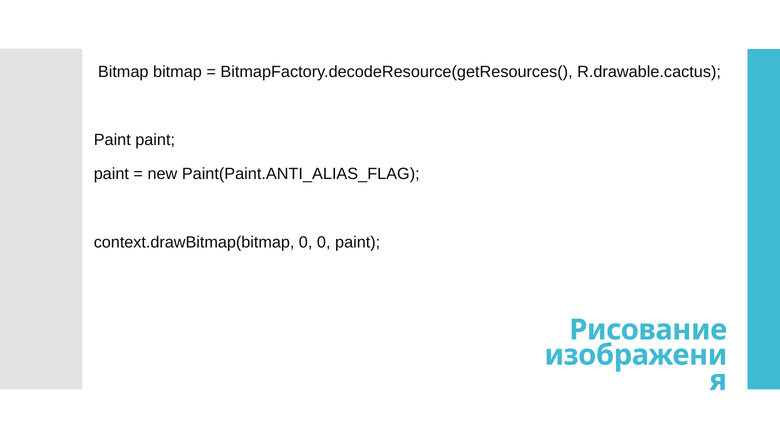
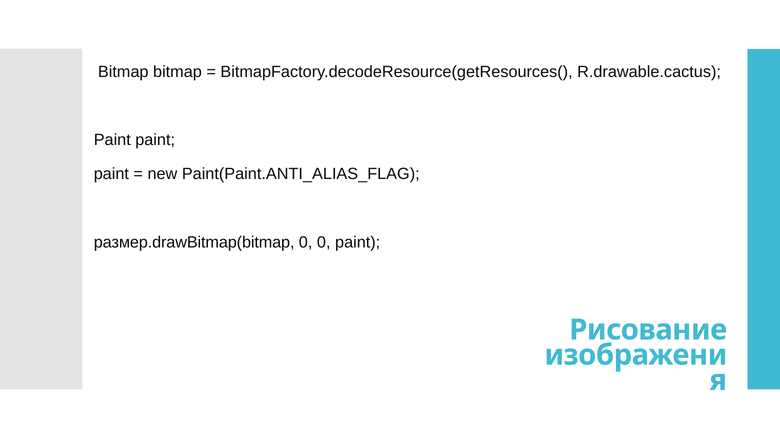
context.drawBitmap(bitmap: context.drawBitmap(bitmap -> размер.drawBitmap(bitmap (194, 243)
